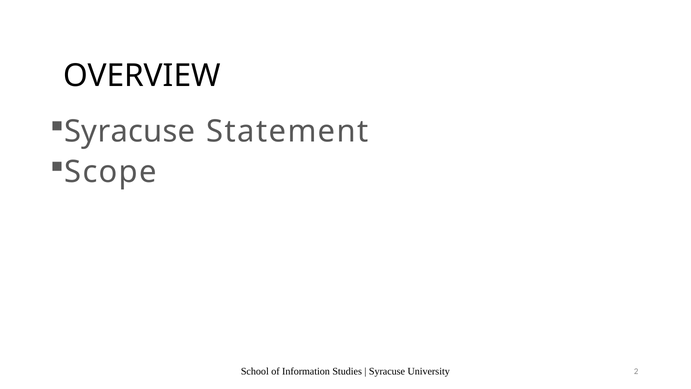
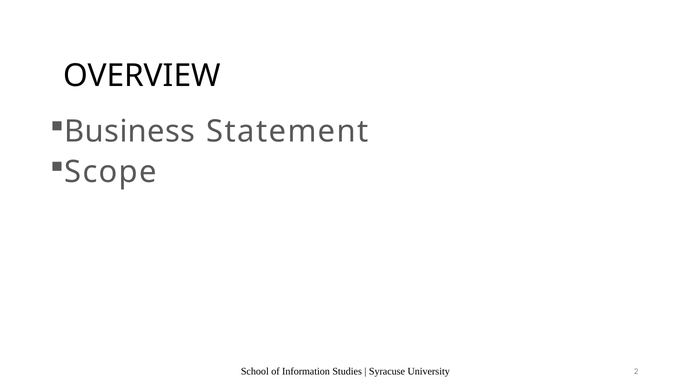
Syracuse: Syracuse -> Business (130, 132)
